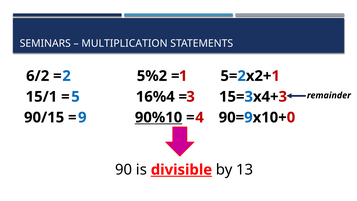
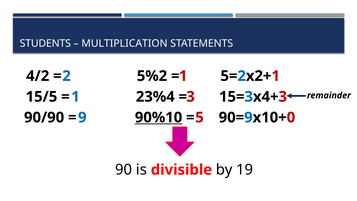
SEMINARS: SEMINARS -> STUDENTS (45, 43)
6/2: 6/2 -> 4/2 (38, 76)
15/1: 15/1 -> 15/5 (41, 97)
5: 5 -> 1 (75, 97)
16%4: 16%4 -> 23%4 (155, 97)
90/15: 90/15 -> 90/90 (44, 117)
4: 4 -> 5 (200, 117)
divisible underline: present -> none (181, 170)
13: 13 -> 19 (245, 170)
